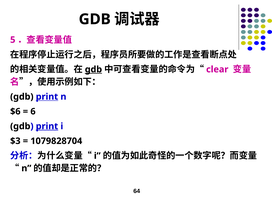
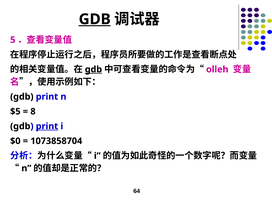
GDB underline: none -> present (95, 19)
clear: clear -> olleh (217, 69)
print underline: present -> none (47, 97)
$6: $6 -> $5 (15, 111)
6: 6 -> 8 (33, 111)
$3: $3 -> $0 (15, 141)
1079828704: 1079828704 -> 1073858704 (56, 141)
